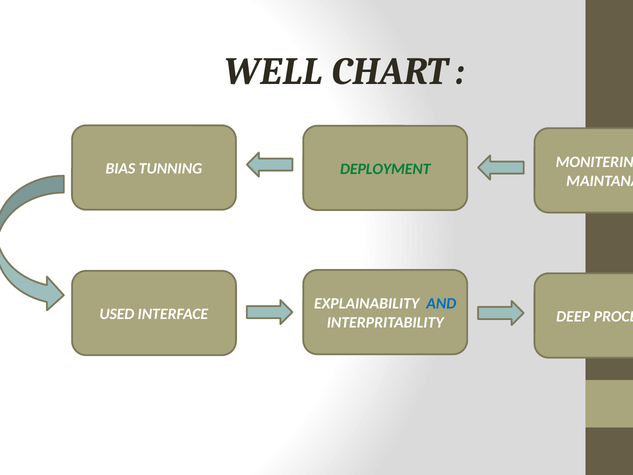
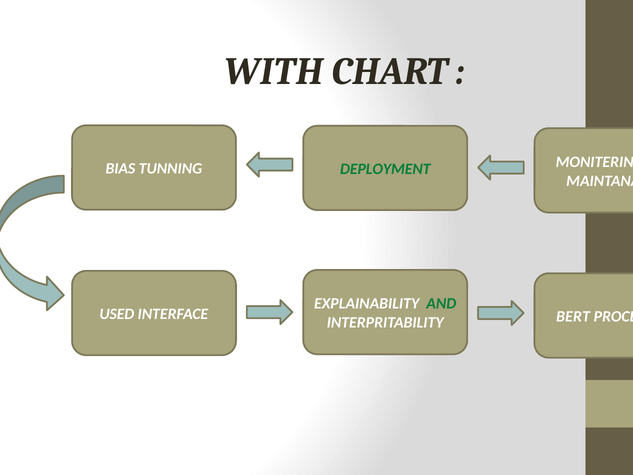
WELL: WELL -> WITH (274, 71)
AND colour: blue -> green (441, 304)
DEEP: DEEP -> BERT (573, 316)
